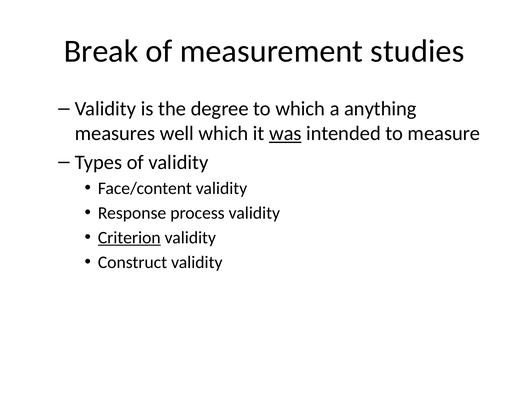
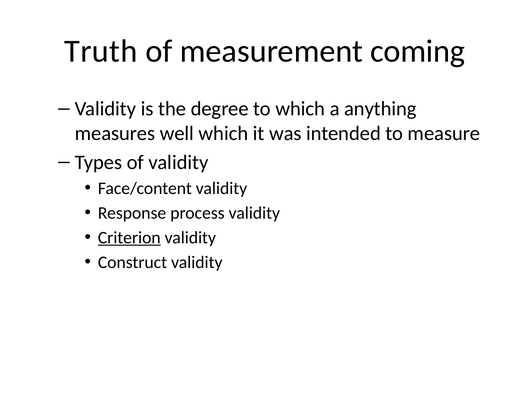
Break: Break -> Truth (101, 51)
studies: studies -> coming (418, 51)
was underline: present -> none (285, 134)
